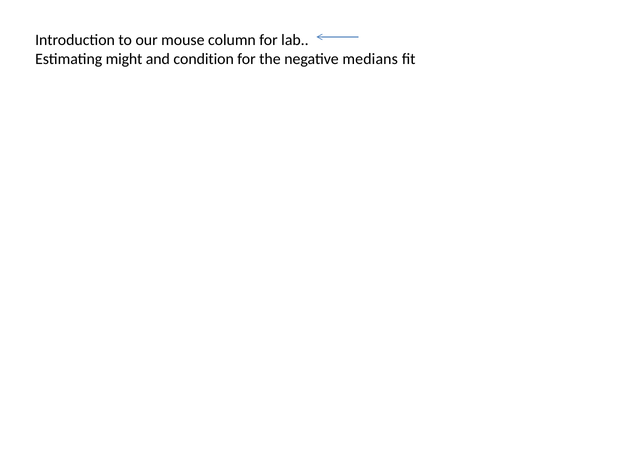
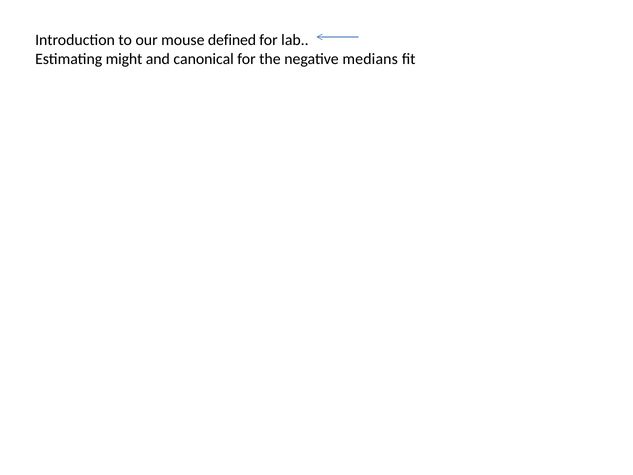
column: column -> defined (232, 40)
condition: condition -> canonical (204, 59)
